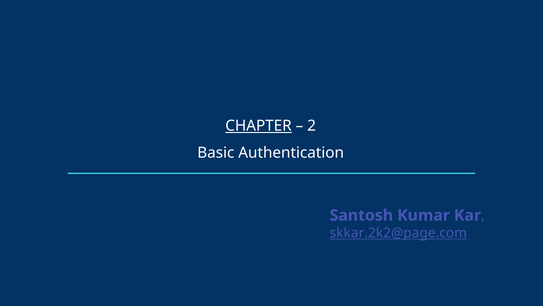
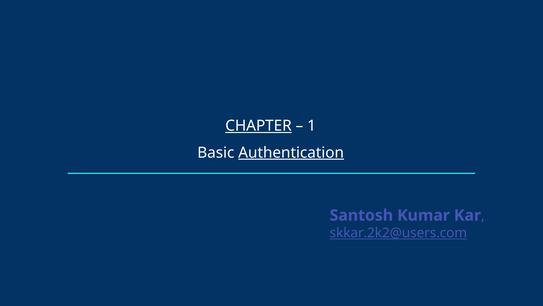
2: 2 -> 1 (312, 126)
Authentication underline: none -> present (291, 152)
skkar.2k2@page.com: skkar.2k2@page.com -> skkar.2k2@users.com (398, 233)
